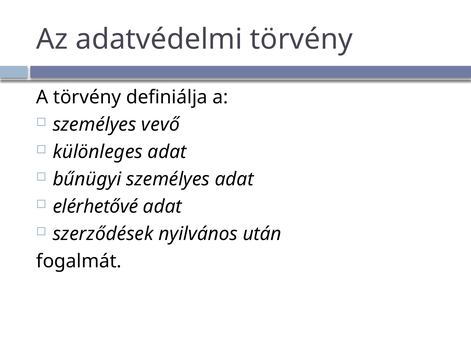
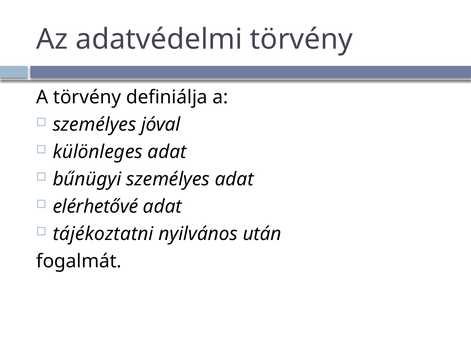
vevő: vevő -> jóval (161, 125)
szerződések: szerződések -> tájékoztatni (103, 234)
